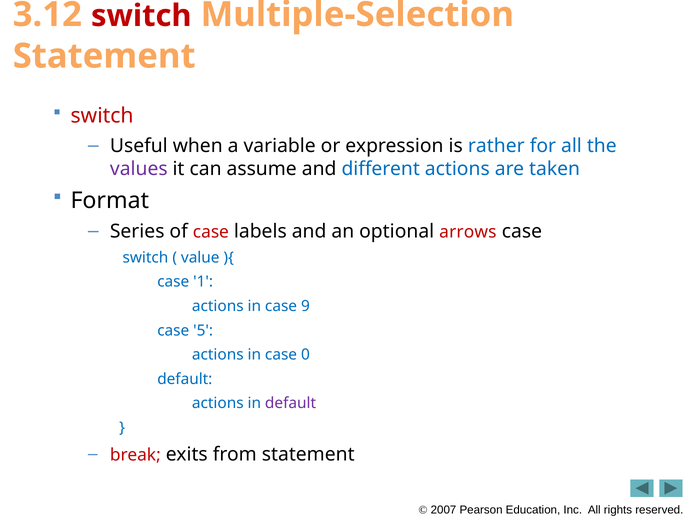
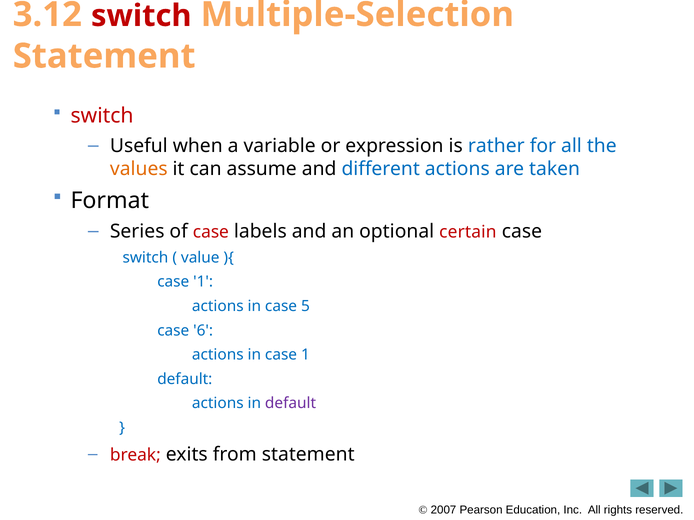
values colour: purple -> orange (139, 169)
arrows: arrows -> certain (468, 232)
9: 9 -> 5 (305, 306)
5: 5 -> 6 (203, 331)
in case 0: 0 -> 1 (305, 355)
